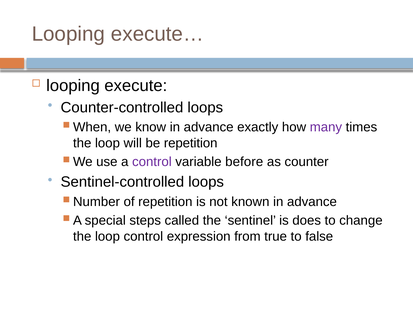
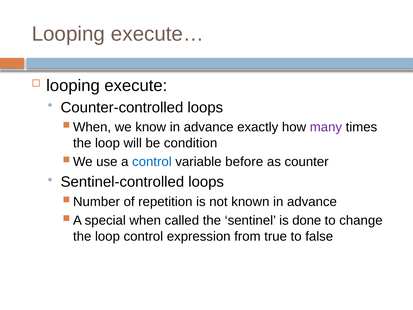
be repetition: repetition -> condition (191, 143)
control colour: purple -> blue (152, 162)
special steps: steps -> when (145, 220)
does: does -> done (307, 220)
